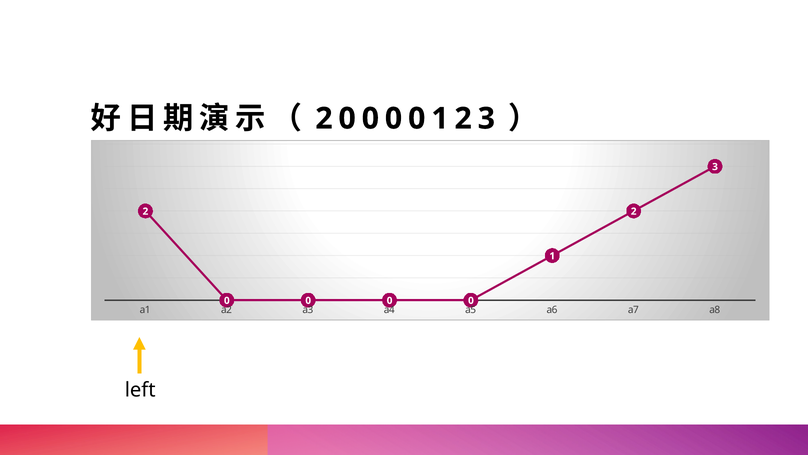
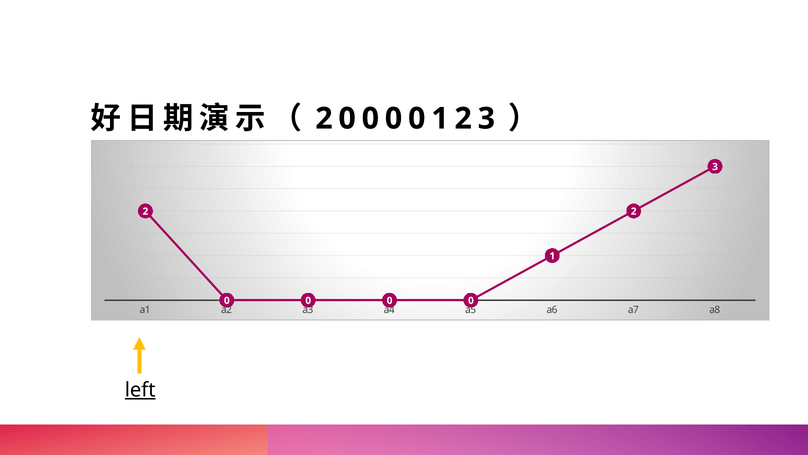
left underline: none -> present (140, 390)
